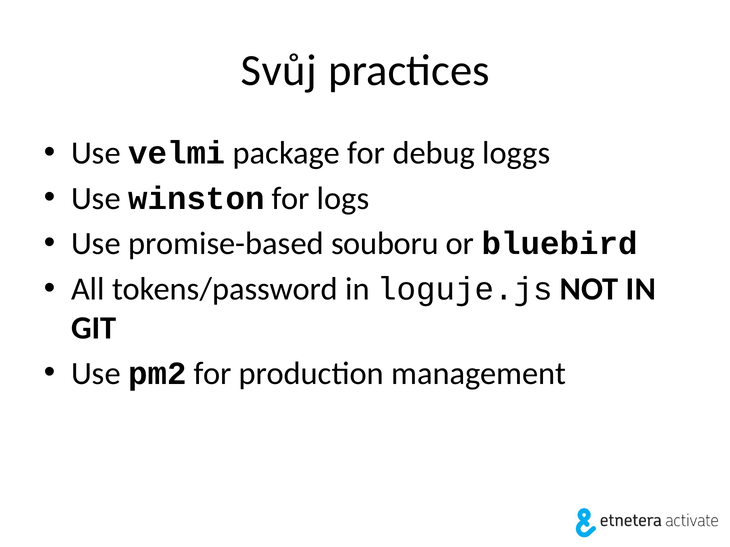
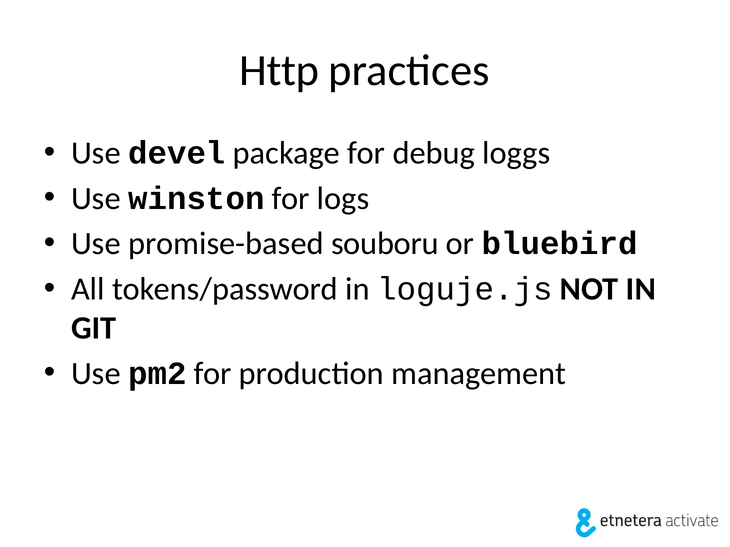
Svůj: Svůj -> Http (279, 71)
velmi: velmi -> devel (177, 153)
